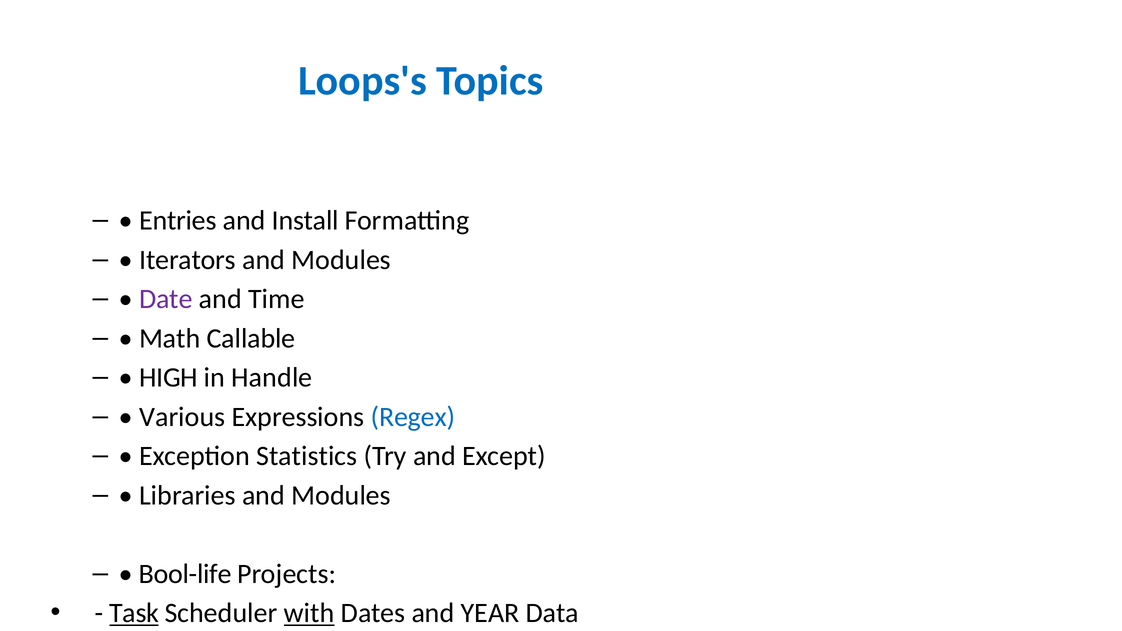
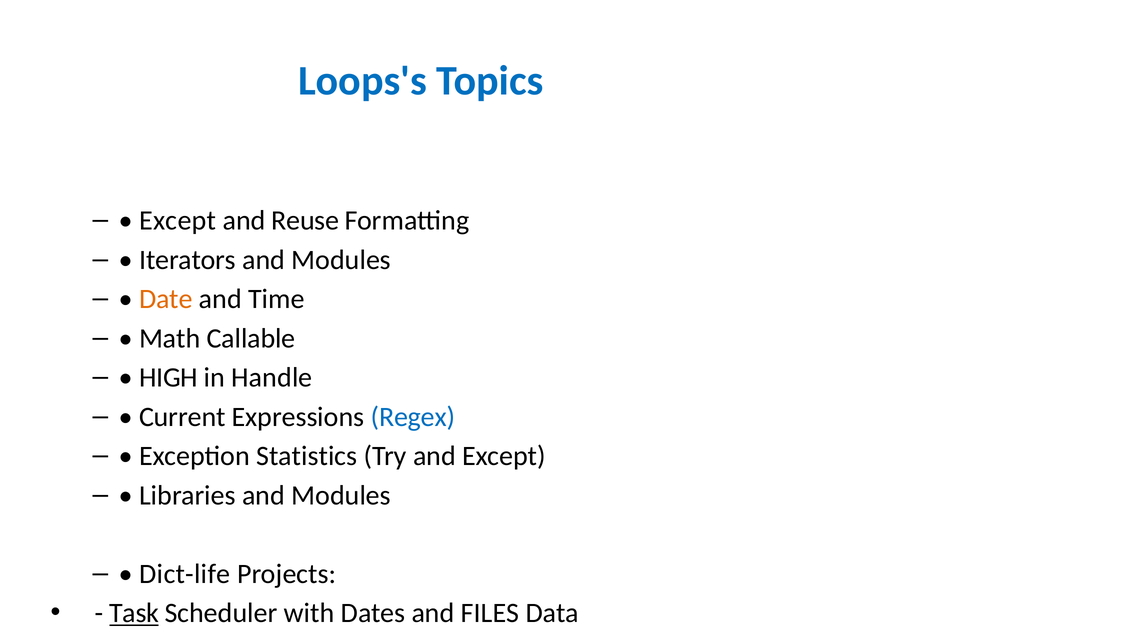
Entries: Entries -> Except (178, 221)
Install: Install -> Reuse (305, 221)
Date colour: purple -> orange (166, 299)
Various: Various -> Current (182, 417)
Bool-life: Bool-life -> Dict-life (185, 574)
with underline: present -> none (309, 614)
YEAR: YEAR -> FILES (490, 614)
